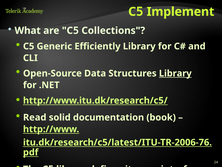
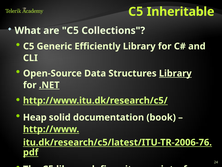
Implement: Implement -> Inheritable (181, 12)
.NET underline: none -> present (49, 85)
Read: Read -> Heap (35, 117)
